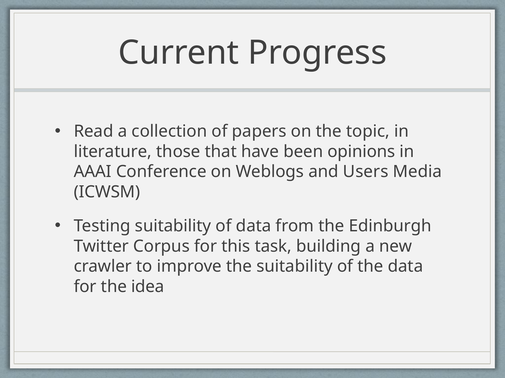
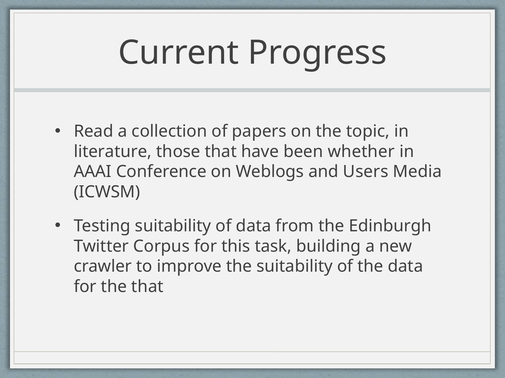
opinions: opinions -> whether (361, 152)
the idea: idea -> that (148, 287)
